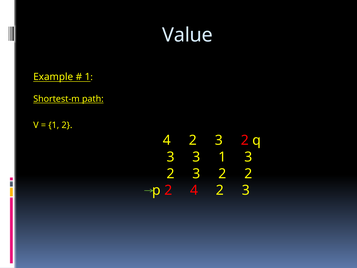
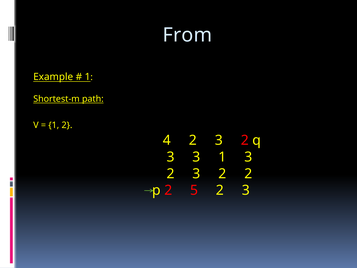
Value: Value -> From (187, 35)
p 2 4: 4 -> 5 (194, 190)
